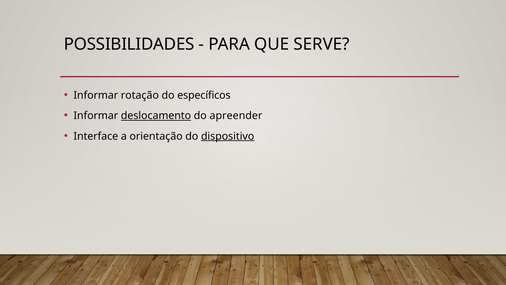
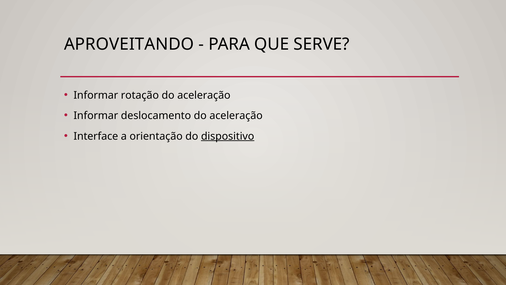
POSSIBILIDADES: POSSIBILIDADES -> APROVEITANDO (129, 44)
específicos: específicos -> aceleração (204, 95)
deslocamento underline: present -> none (156, 116)
apreender: apreender -> aceleração (236, 116)
